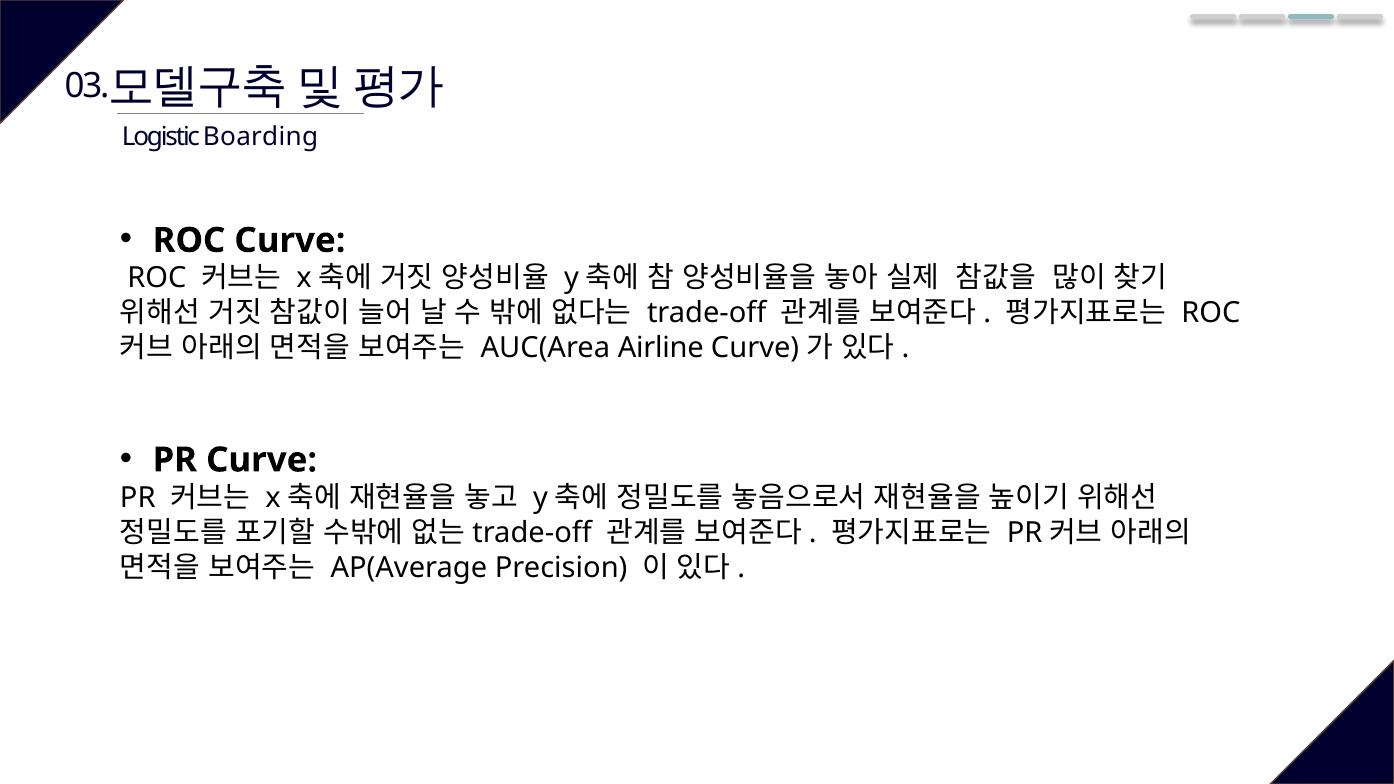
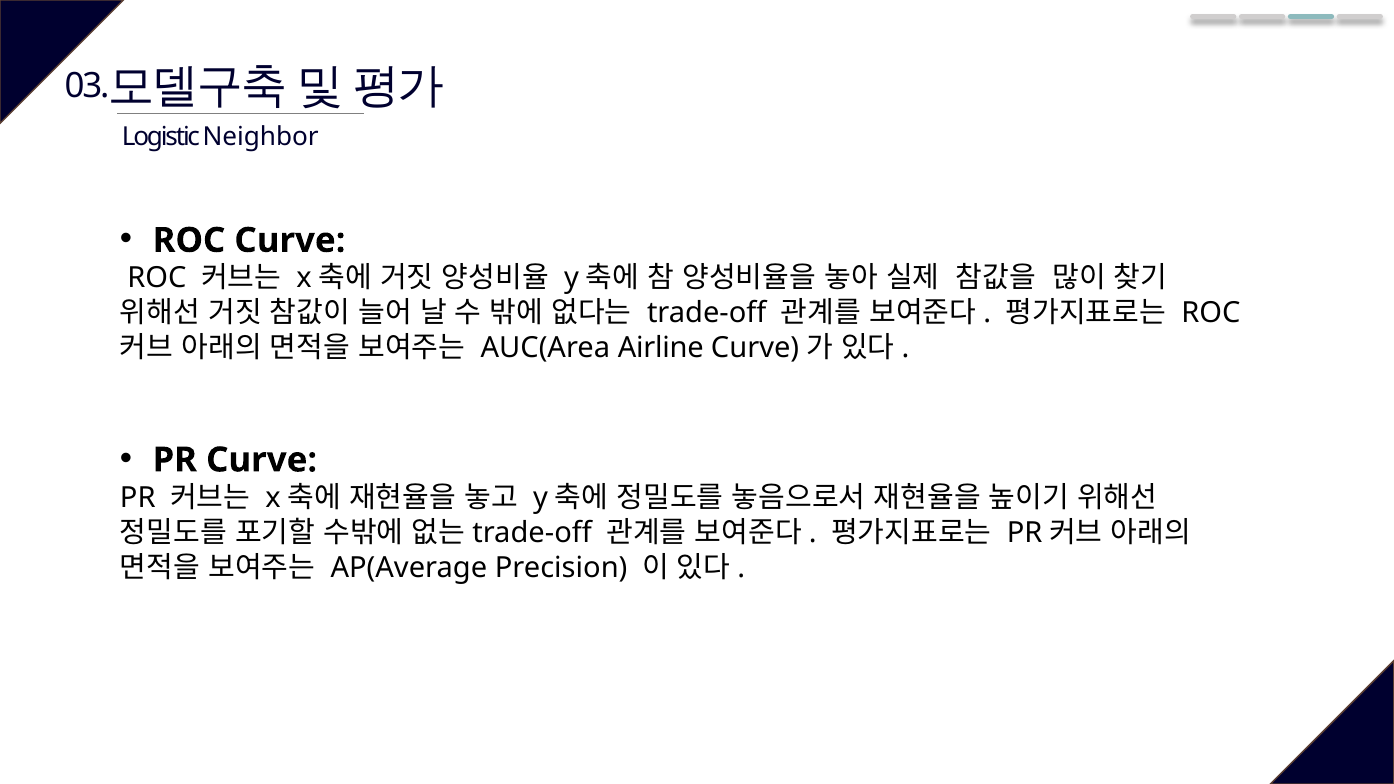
Boarding: Boarding -> Neighbor (261, 137)
